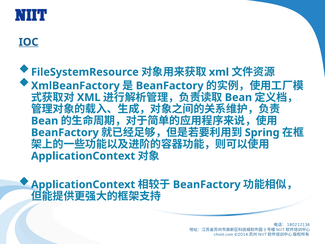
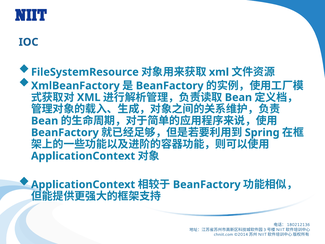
IOC underline: present -> none (29, 42)
